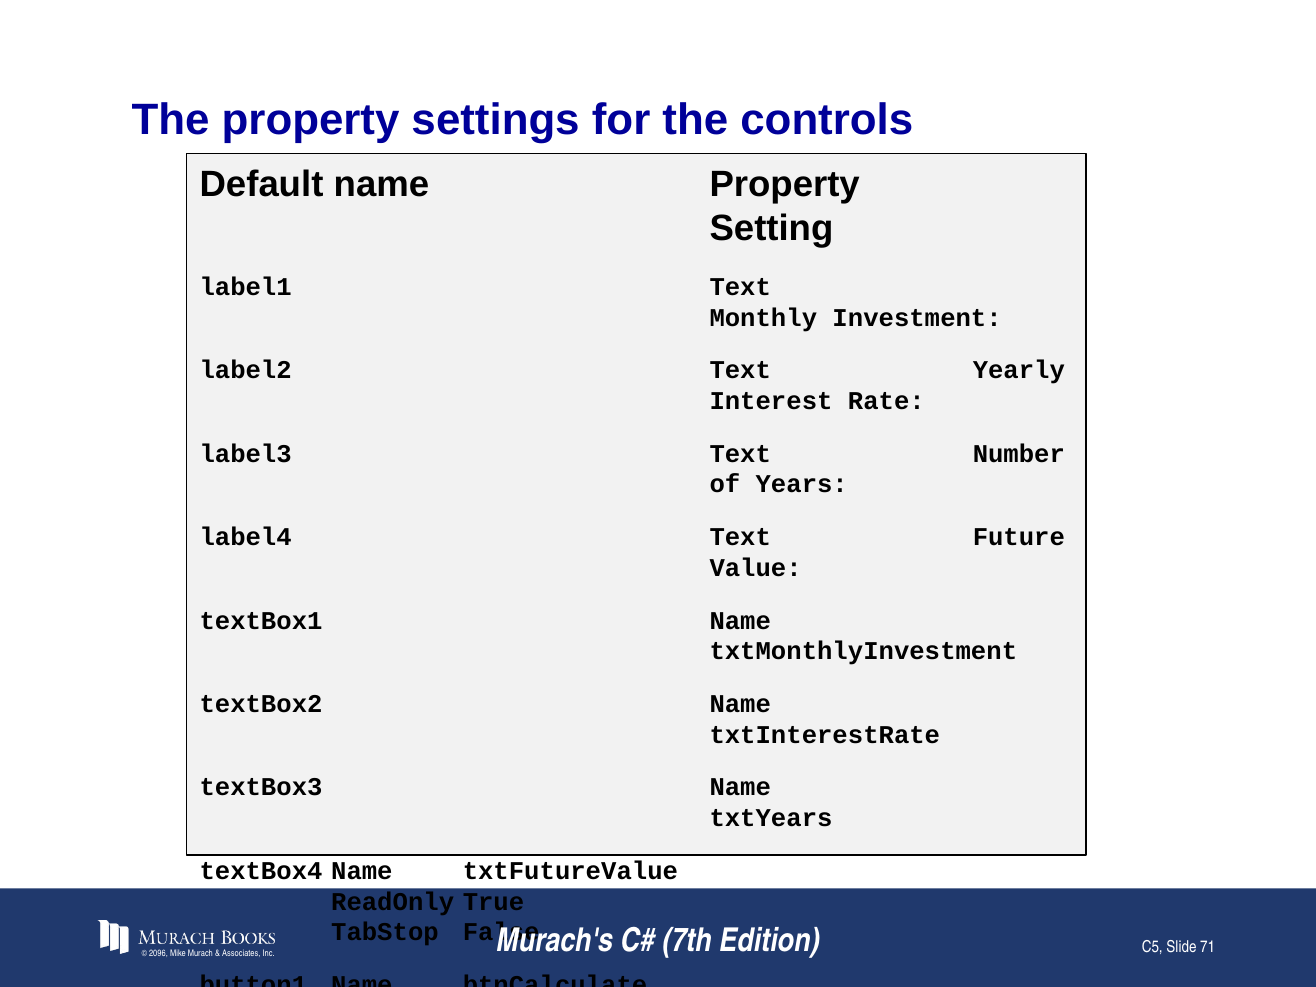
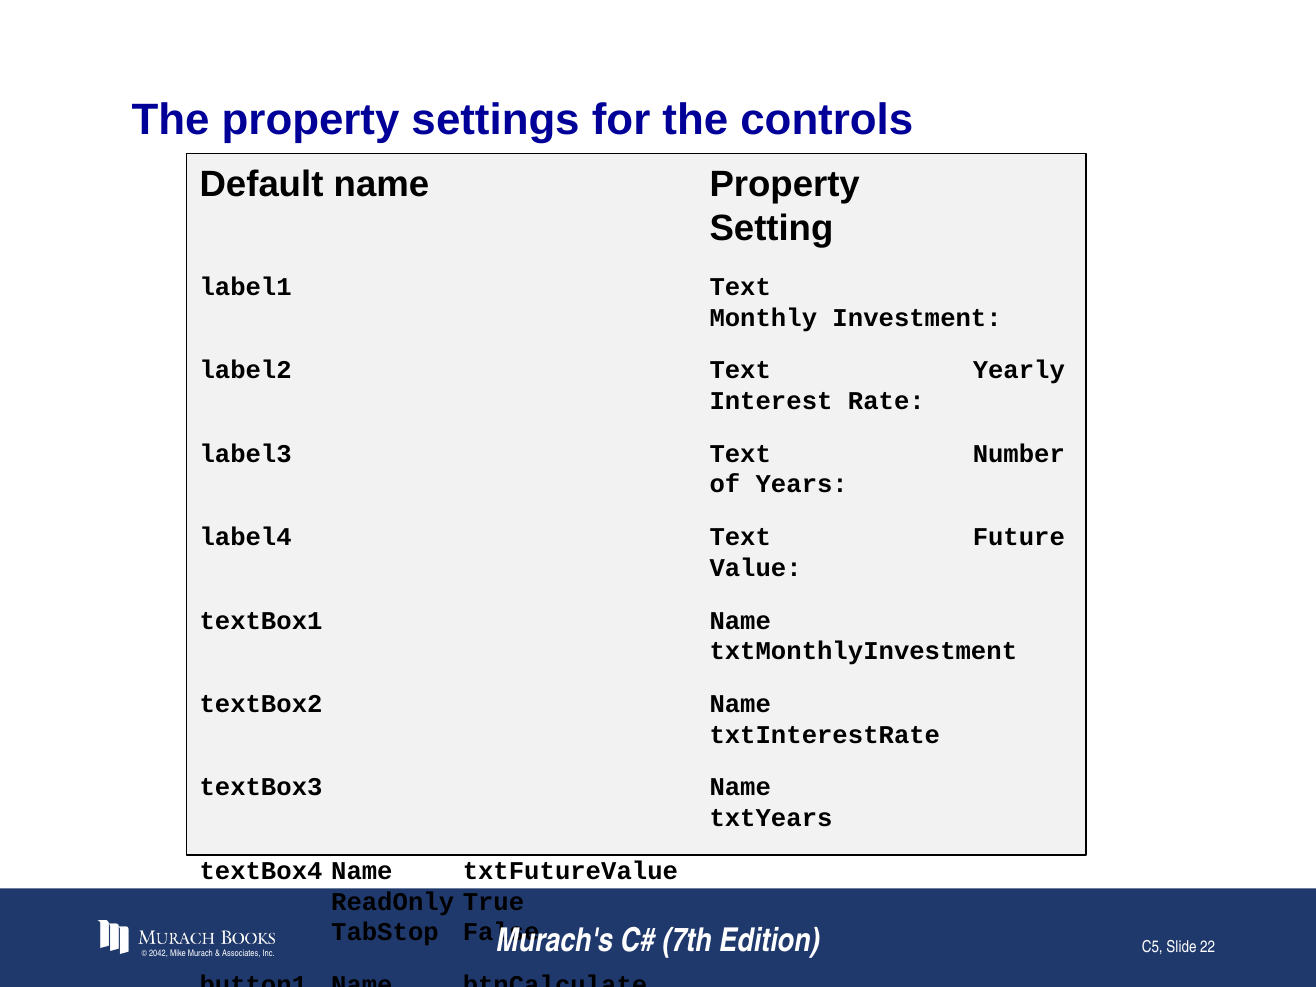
2096: 2096 -> 2042 (158, 954)
71: 71 -> 22 (1208, 947)
